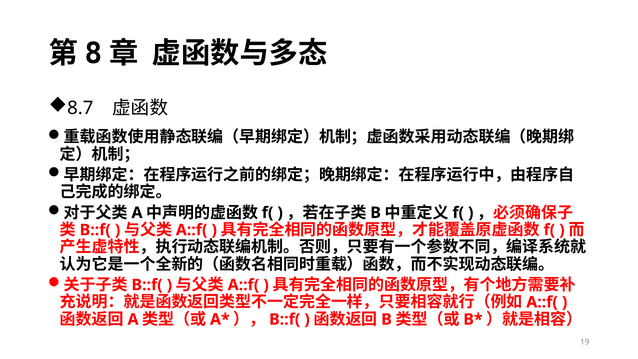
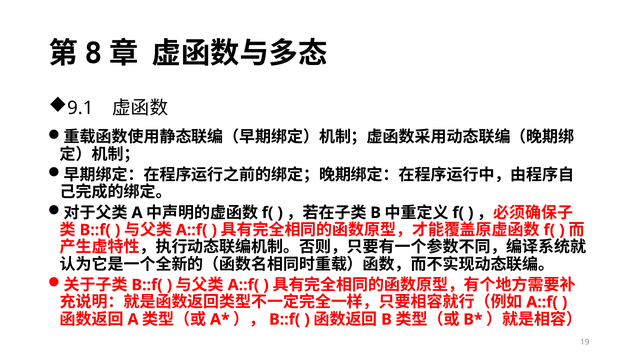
8.7: 8.7 -> 9.1 (80, 108)
